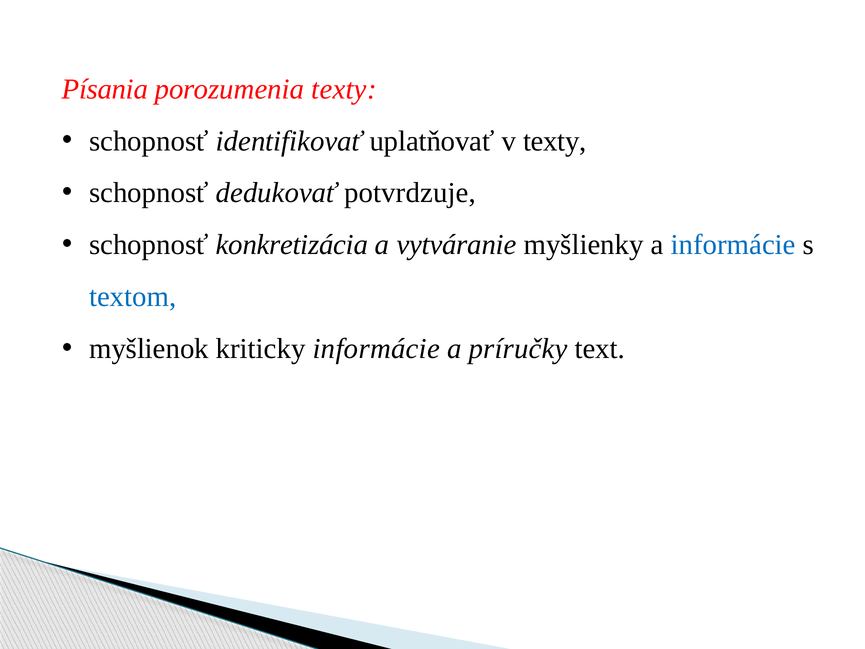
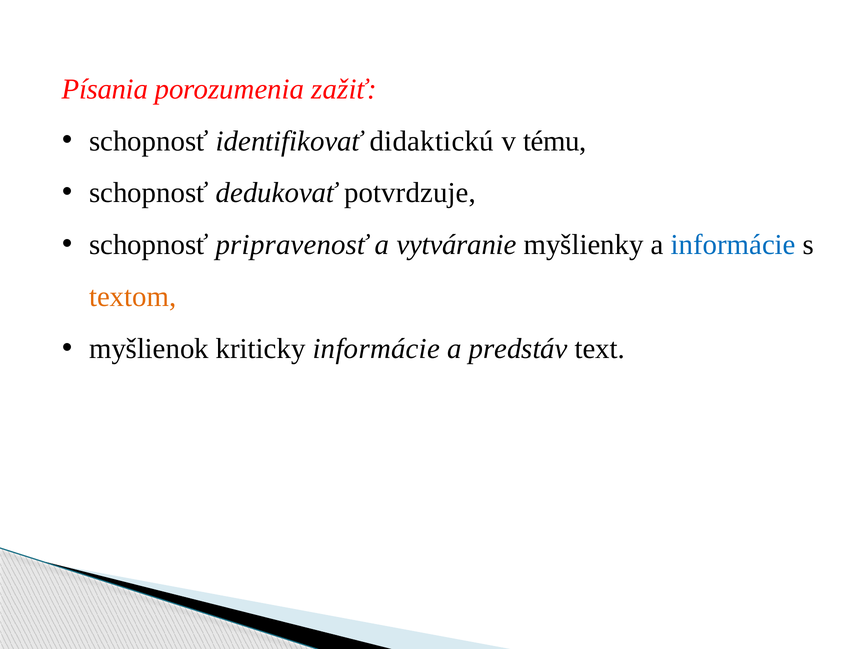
porozumenia texty: texty -> zažiť (344, 89)
uplatňovať: uplatňovať -> didaktickú (432, 141)
v texty: texty -> tému (555, 141)
konkretizácia: konkretizácia -> pripravenosť (292, 245)
textom colour: blue -> orange (133, 297)
príručky: príručky -> predstáv (518, 349)
